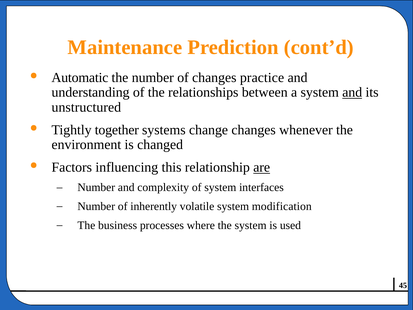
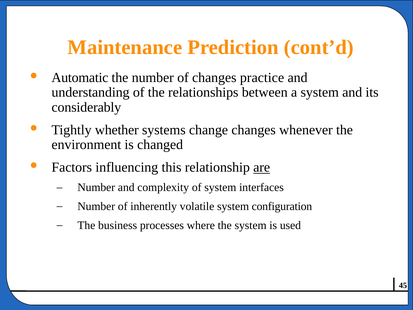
and underline: present -> none (352, 92)
unstructured: unstructured -> considerably (86, 107)
together: together -> whether (117, 130)
modification: modification -> configuration (282, 206)
